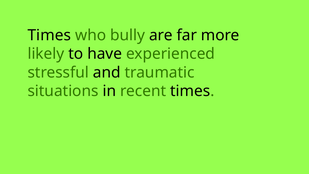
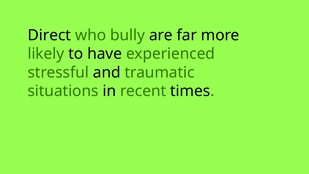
Times: Times -> Direct (49, 35)
